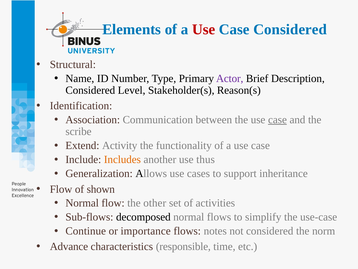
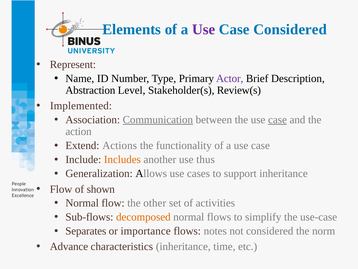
Use colour: red -> purple (204, 29)
Structural: Structural -> Represent (73, 64)
Considered: Considered -> Abstraction (90, 90)
Reason(s: Reason(s -> Review(s (239, 90)
Identification: Identification -> Implemented (81, 106)
Communication underline: none -> present (158, 119)
scribe: scribe -> action (79, 131)
Activity: Activity -> Actions (120, 145)
decomposed colour: black -> orange (143, 217)
Continue: Continue -> Separates (86, 231)
characteristics responsible: responsible -> inheritance (183, 246)
